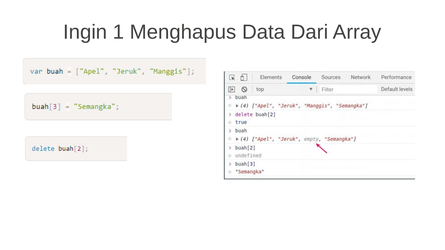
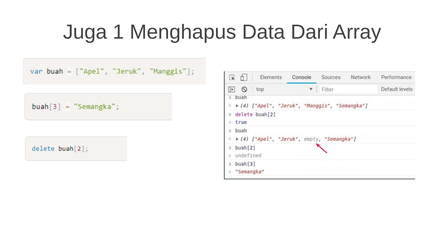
Ingin: Ingin -> Juga (85, 32)
